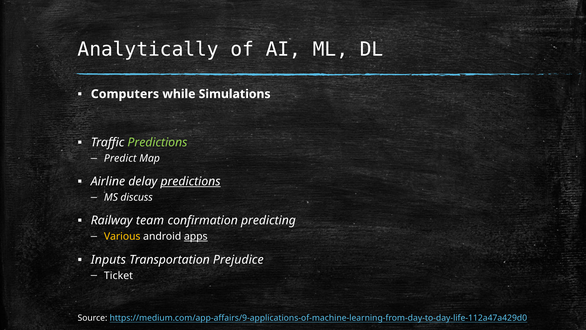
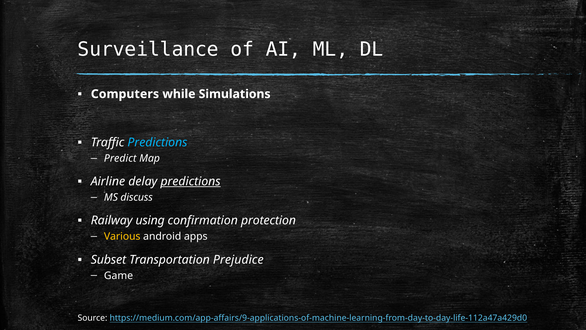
Analytically: Analytically -> Surveillance (148, 49)
Predictions colour: light green -> light blue (157, 142)
team: team -> using (150, 220)
predicting: predicting -> protection (268, 220)
apps underline: present -> none (196, 236)
Inputs: Inputs -> Subset (108, 259)
Ticket: Ticket -> Game (119, 275)
